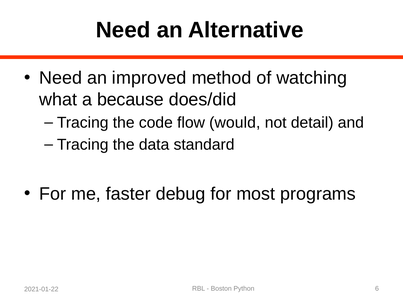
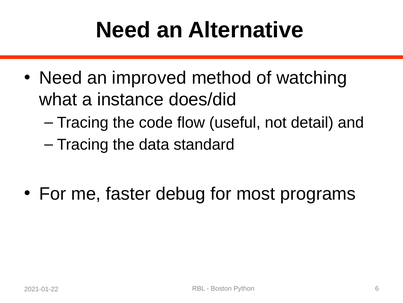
because: because -> instance (130, 99)
would: would -> useful (235, 122)
